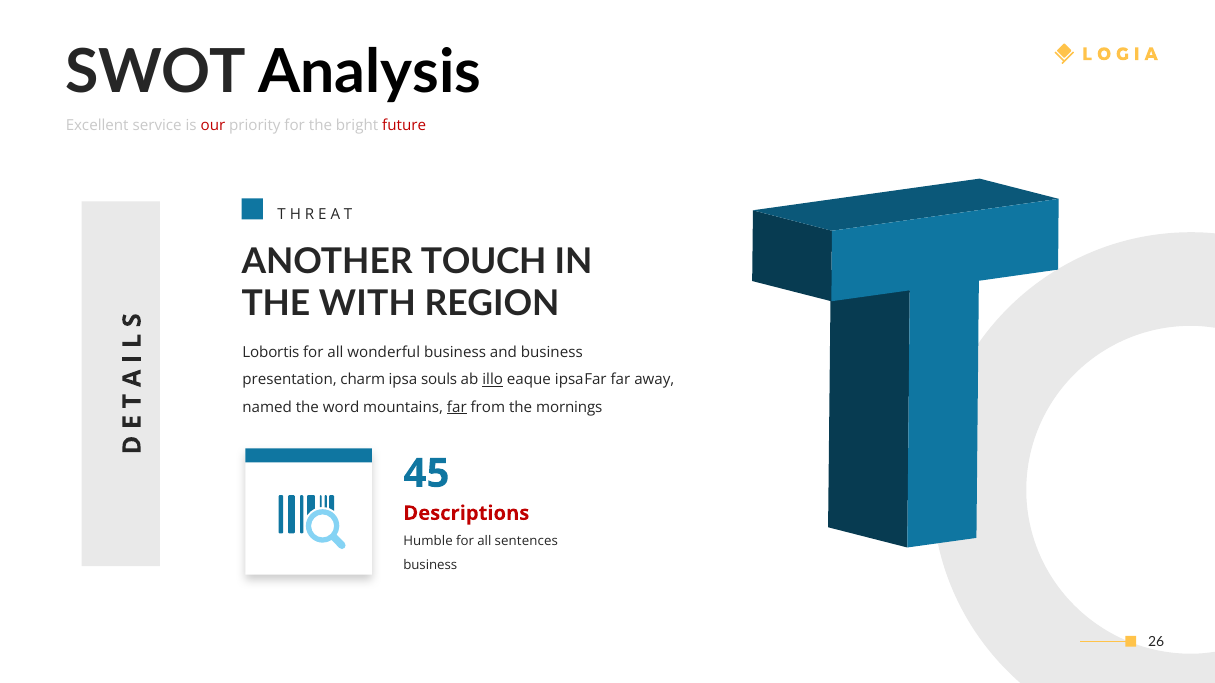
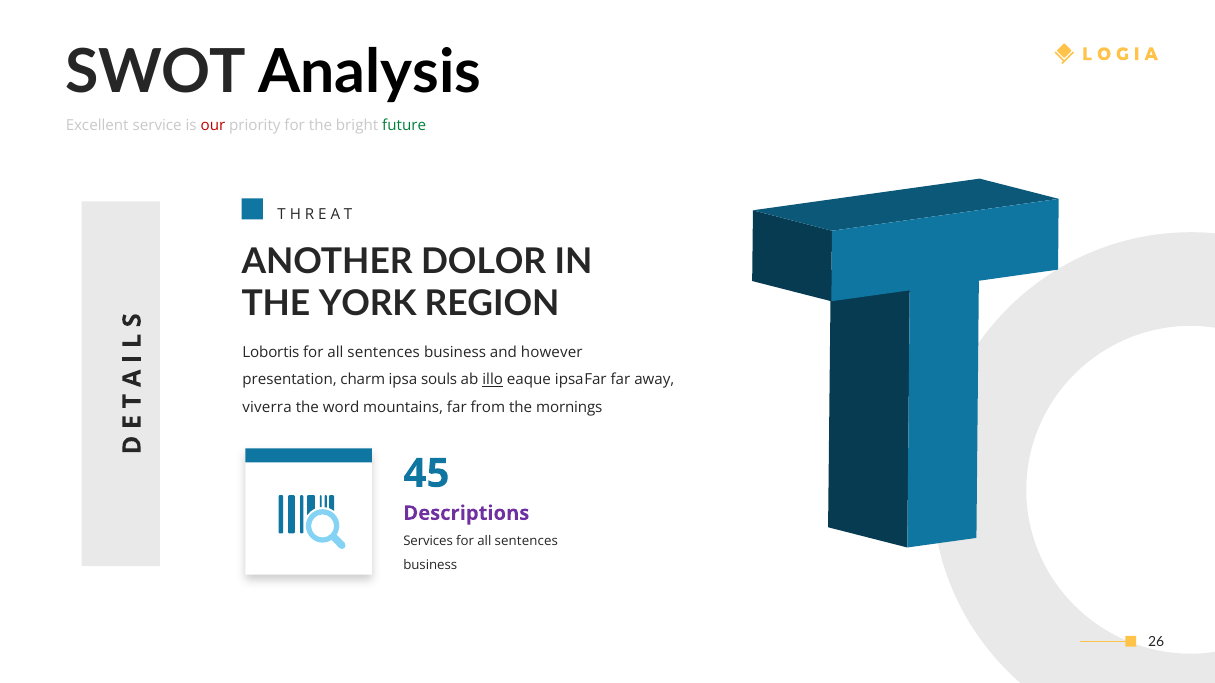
future colour: red -> green (404, 126)
TOUCH: TOUCH -> DOLOR (484, 262)
WITH: WITH -> YORK (368, 304)
wonderful: wonderful -> sentences (384, 353)
and business: business -> however (552, 353)
named: named -> viverra (267, 407)
far underline: present -> none (457, 407)
Descriptions colour: red -> purple (466, 513)
Humble: Humble -> Services (428, 542)
